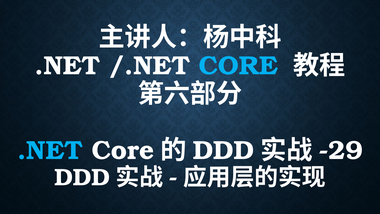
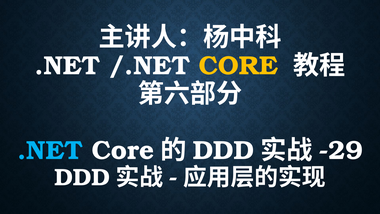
CORE colour: light blue -> yellow (238, 66)
